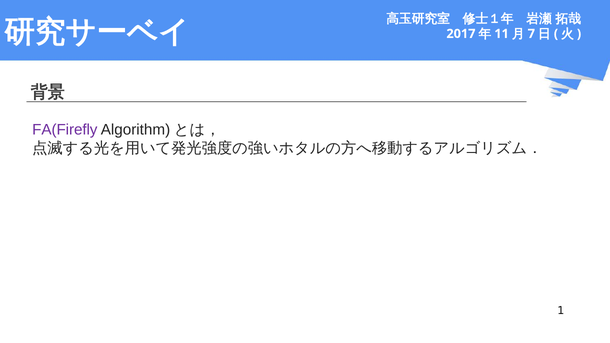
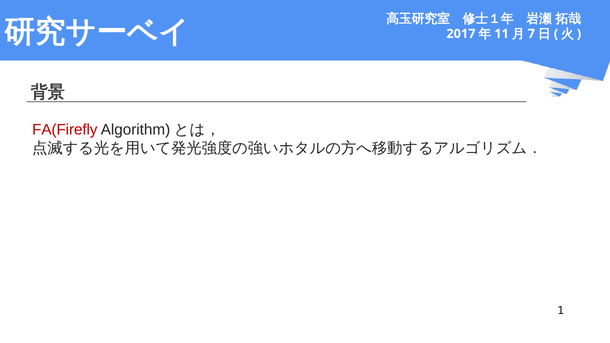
FA(Firefly colour: purple -> red (65, 130)
